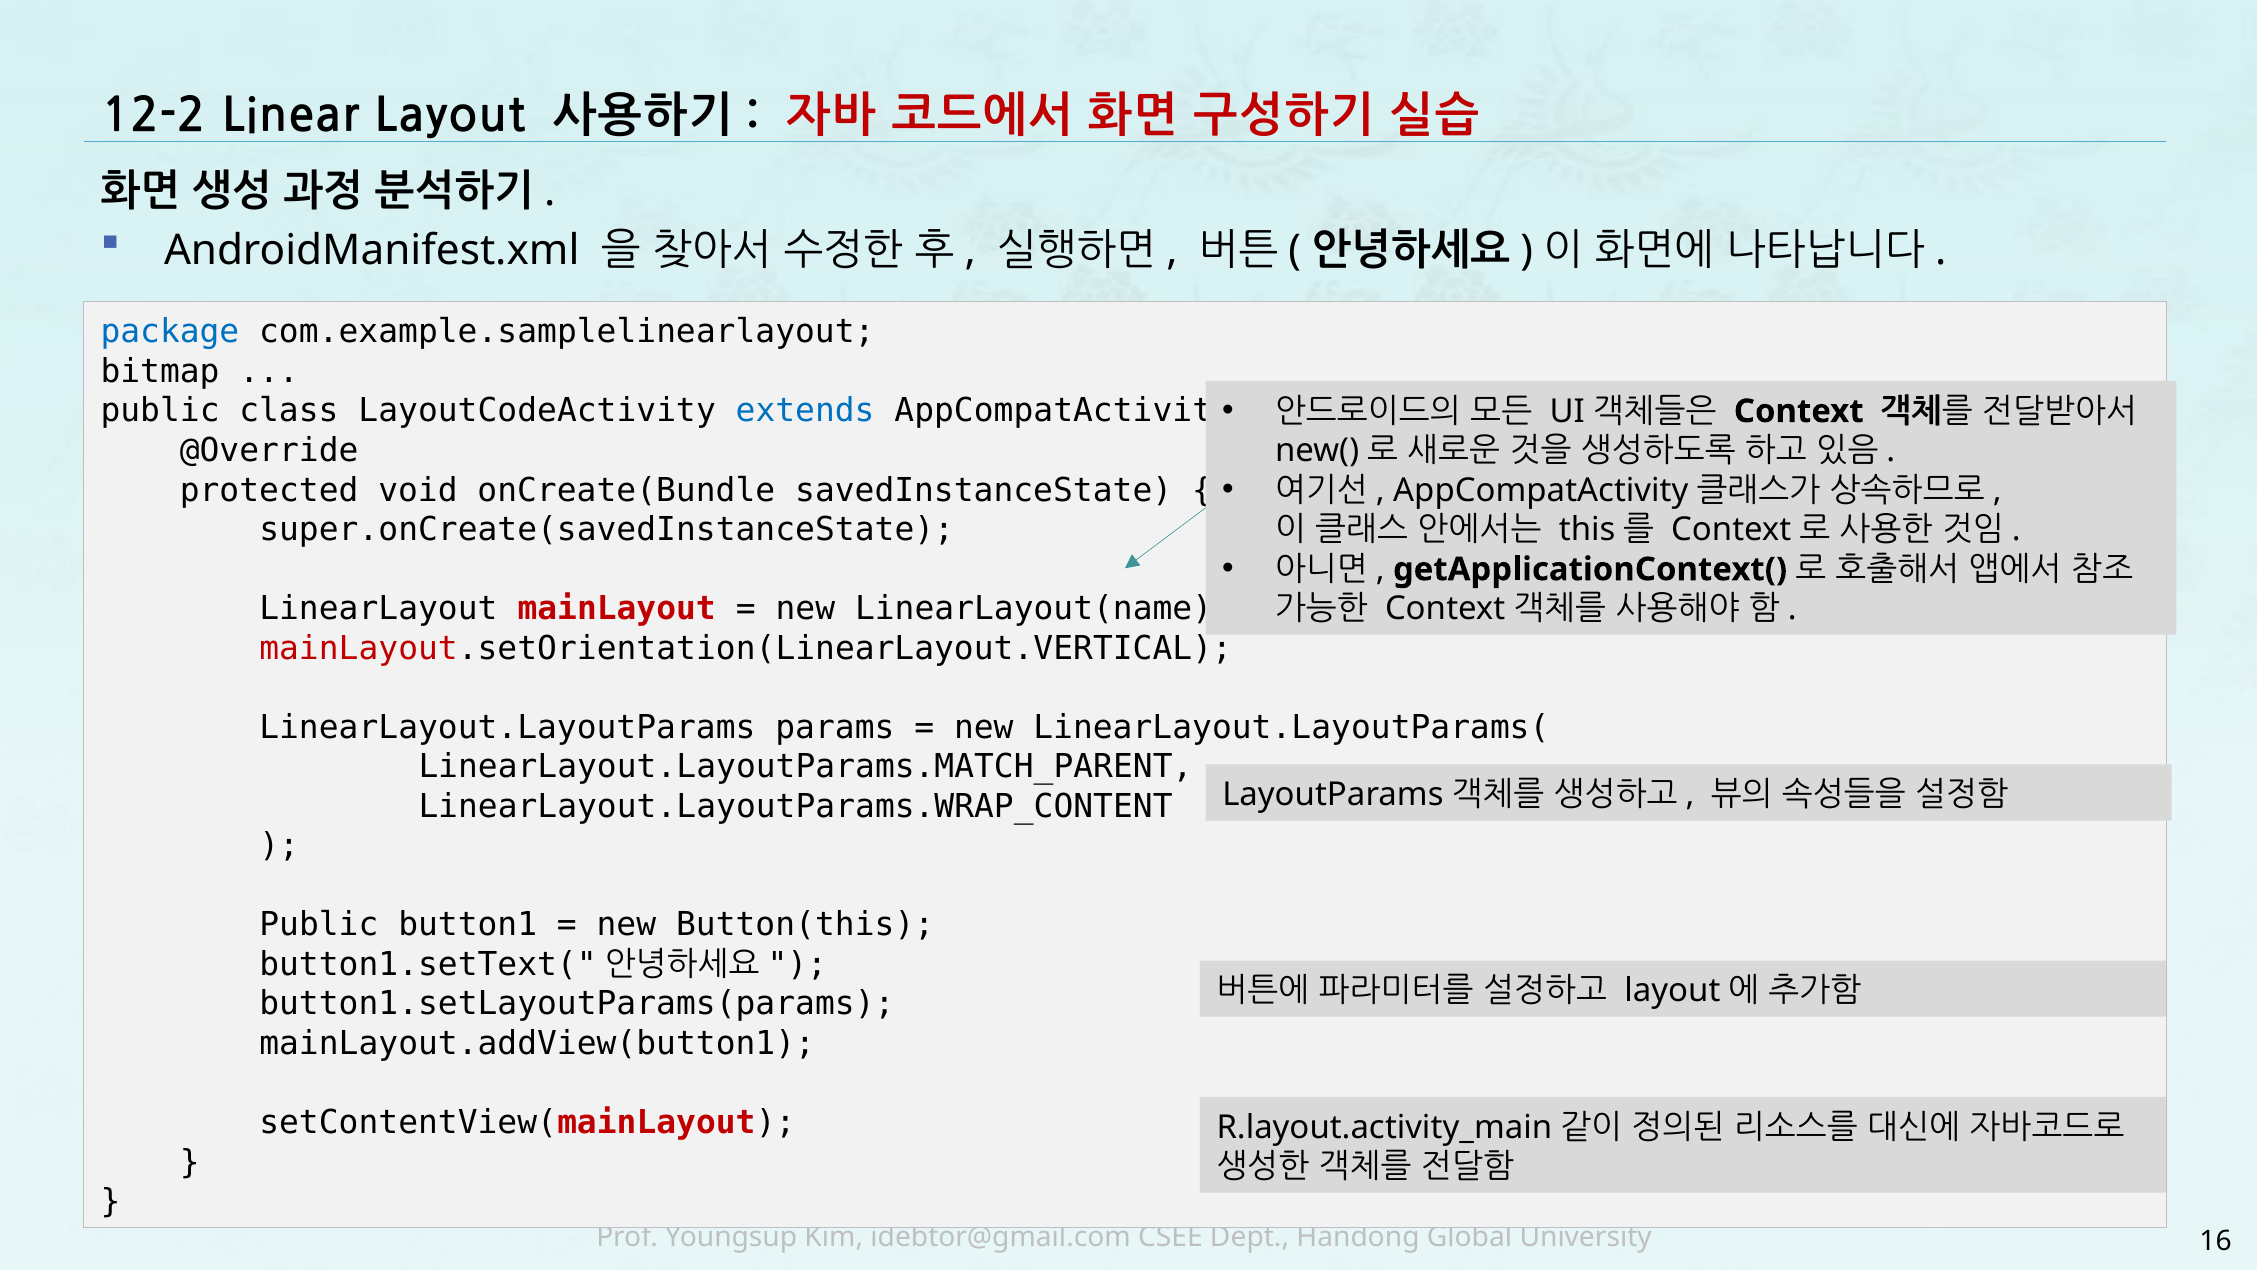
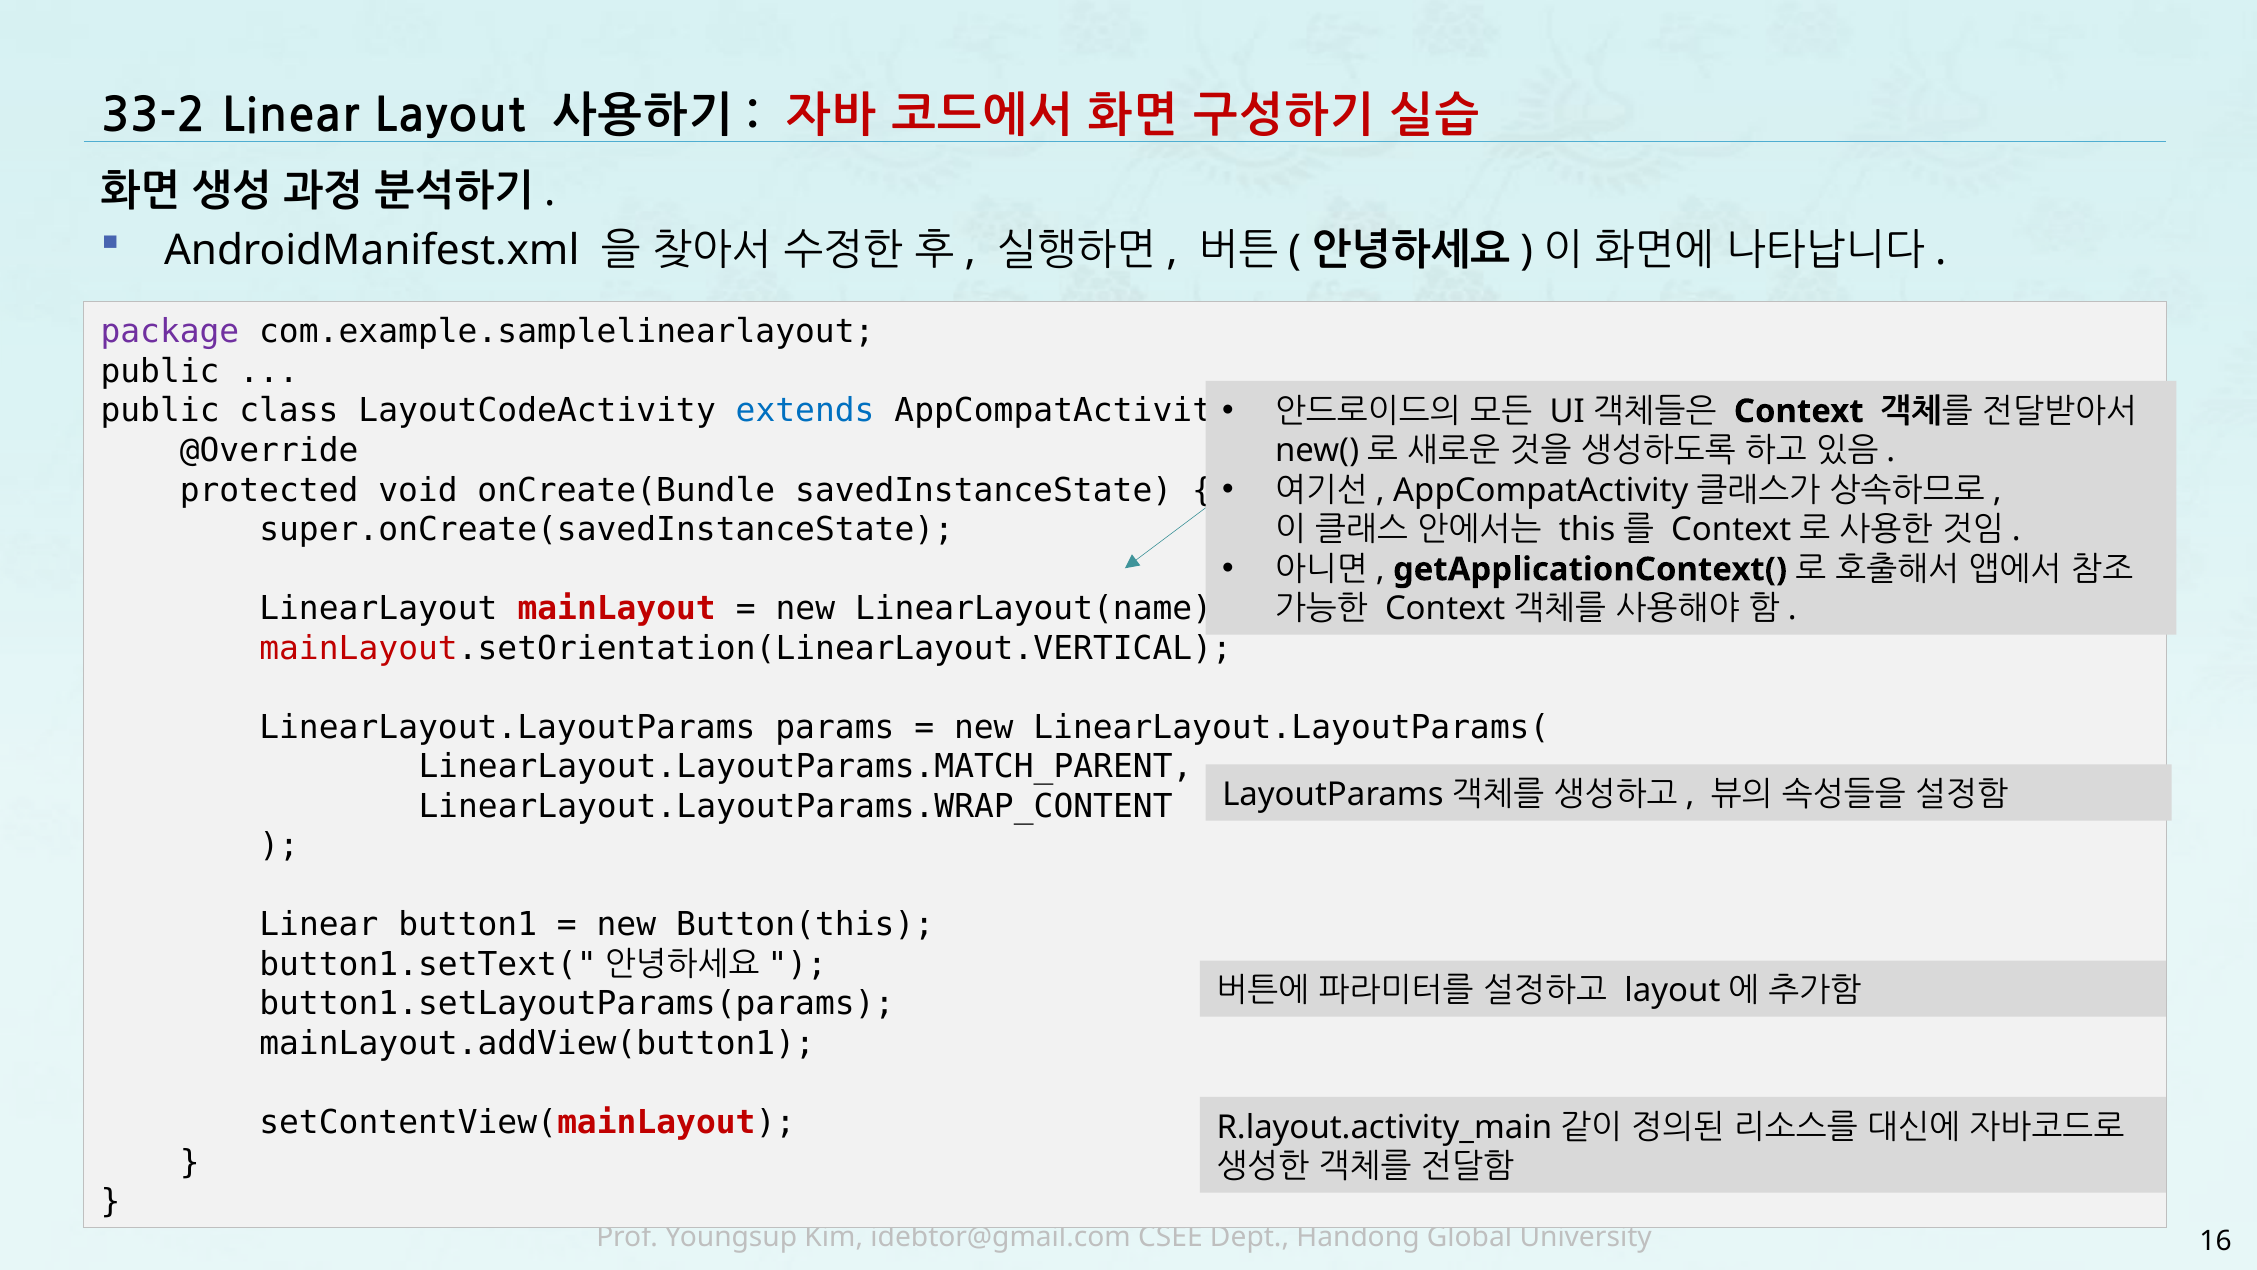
12-2: 12-2 -> 33-2 (153, 116)
package colour: blue -> purple (170, 332)
bitmap: bitmap -> public (160, 371)
Public: Public -> Linear (319, 925)
